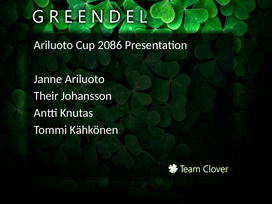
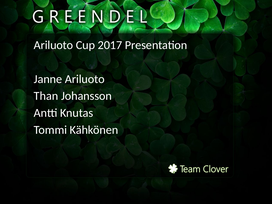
2086: 2086 -> 2017 (110, 45)
Their: Their -> Than (46, 96)
